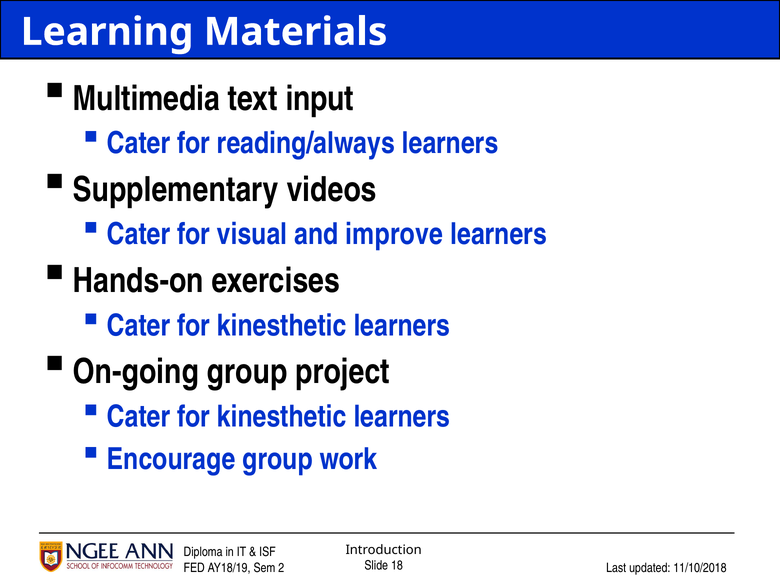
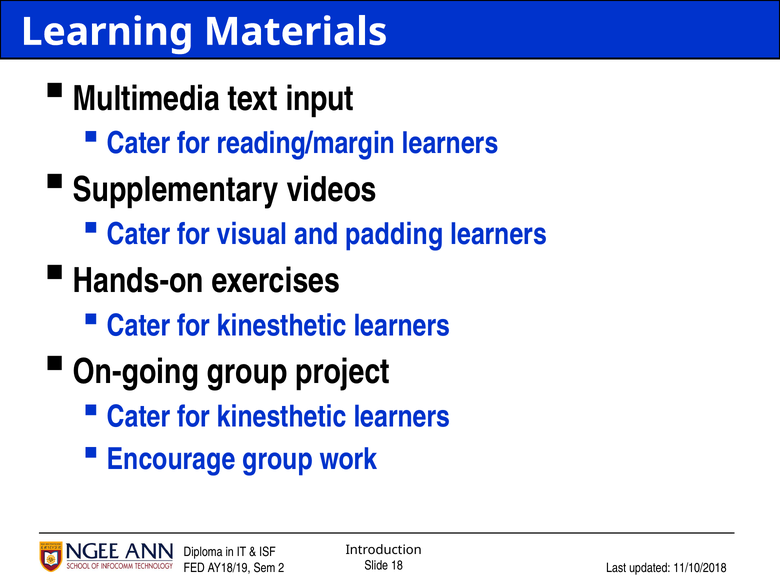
reading/always: reading/always -> reading/margin (306, 143)
improve: improve -> padding (394, 234)
